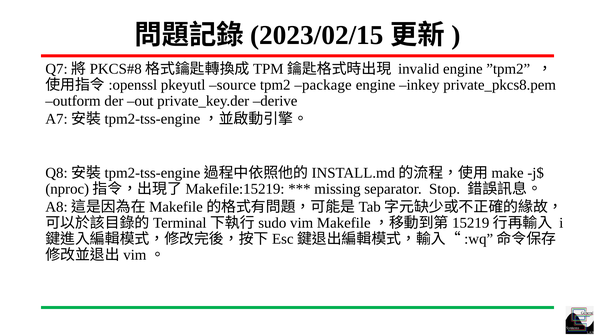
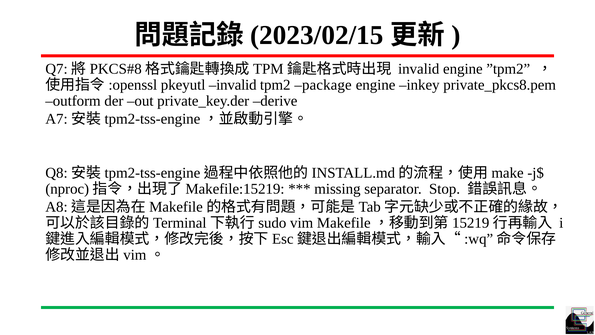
pkeyutl source: source -> invalid (233, 85)
